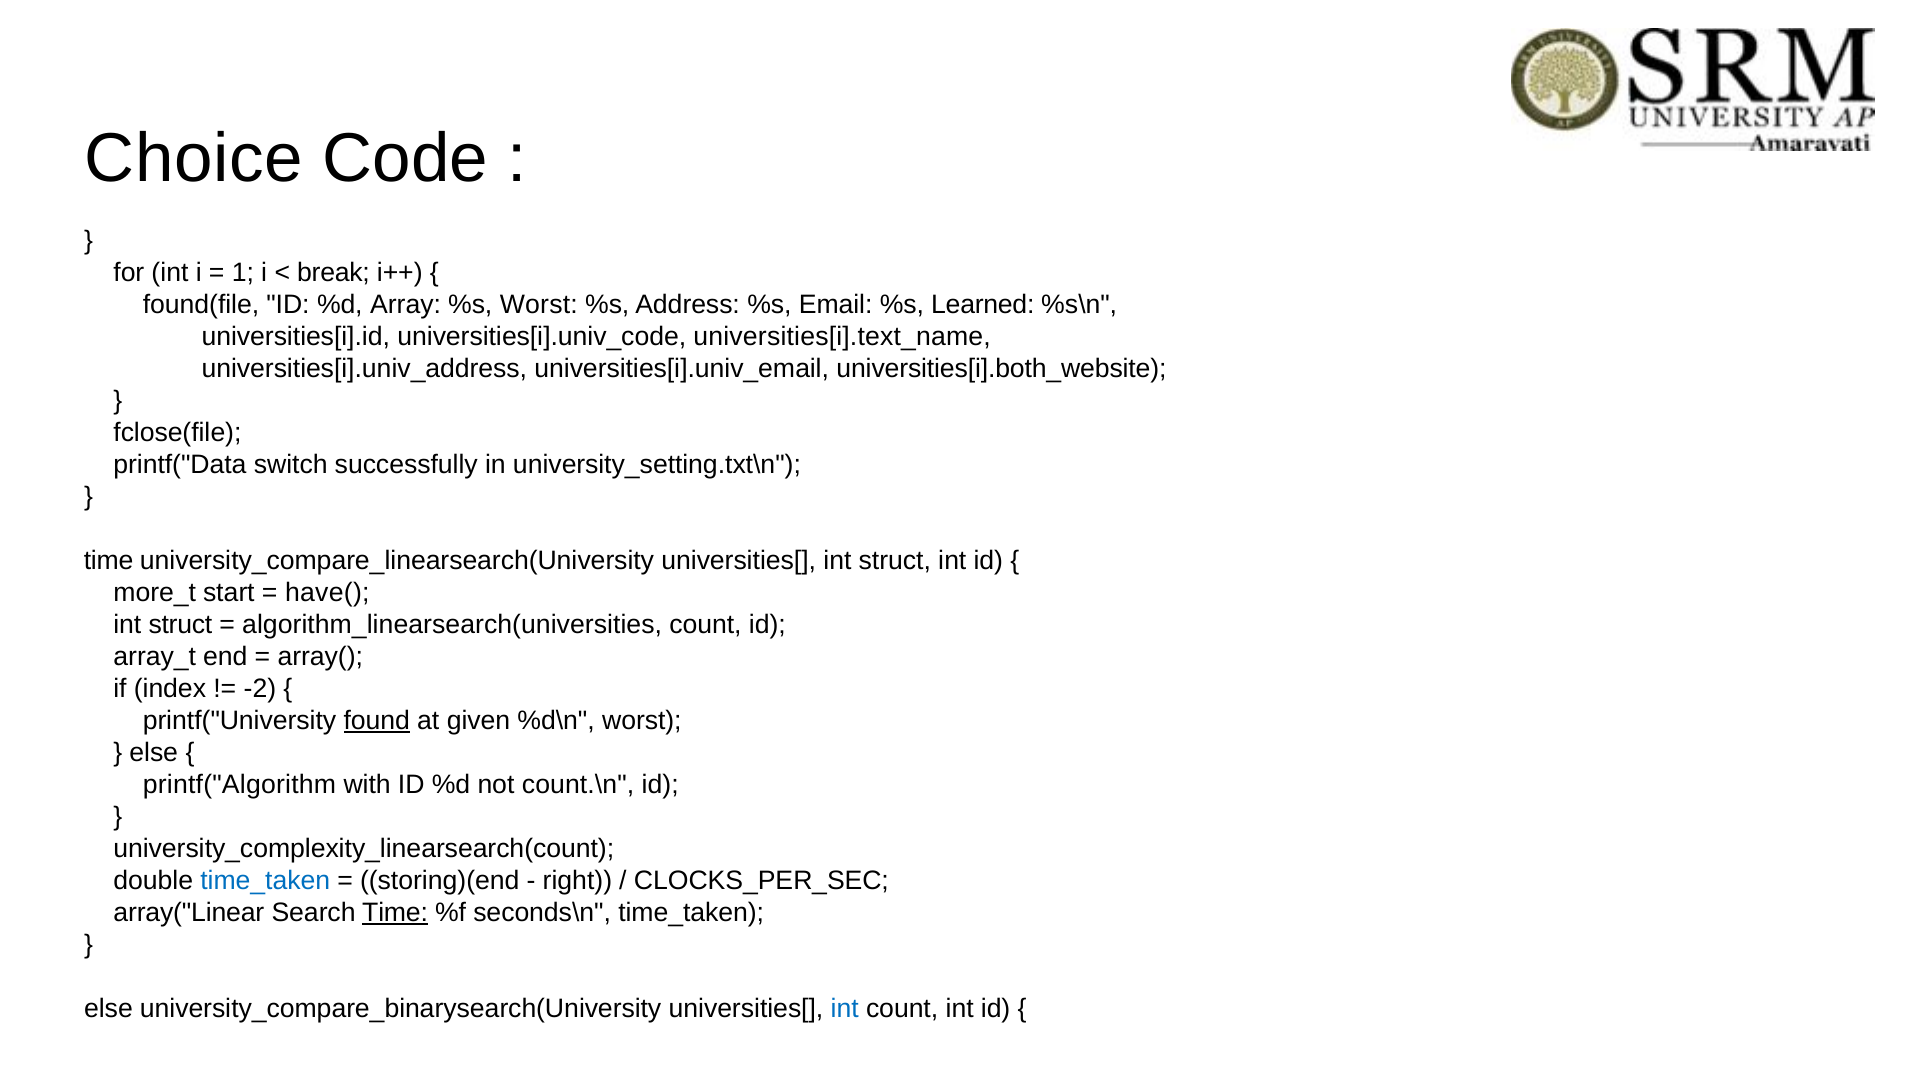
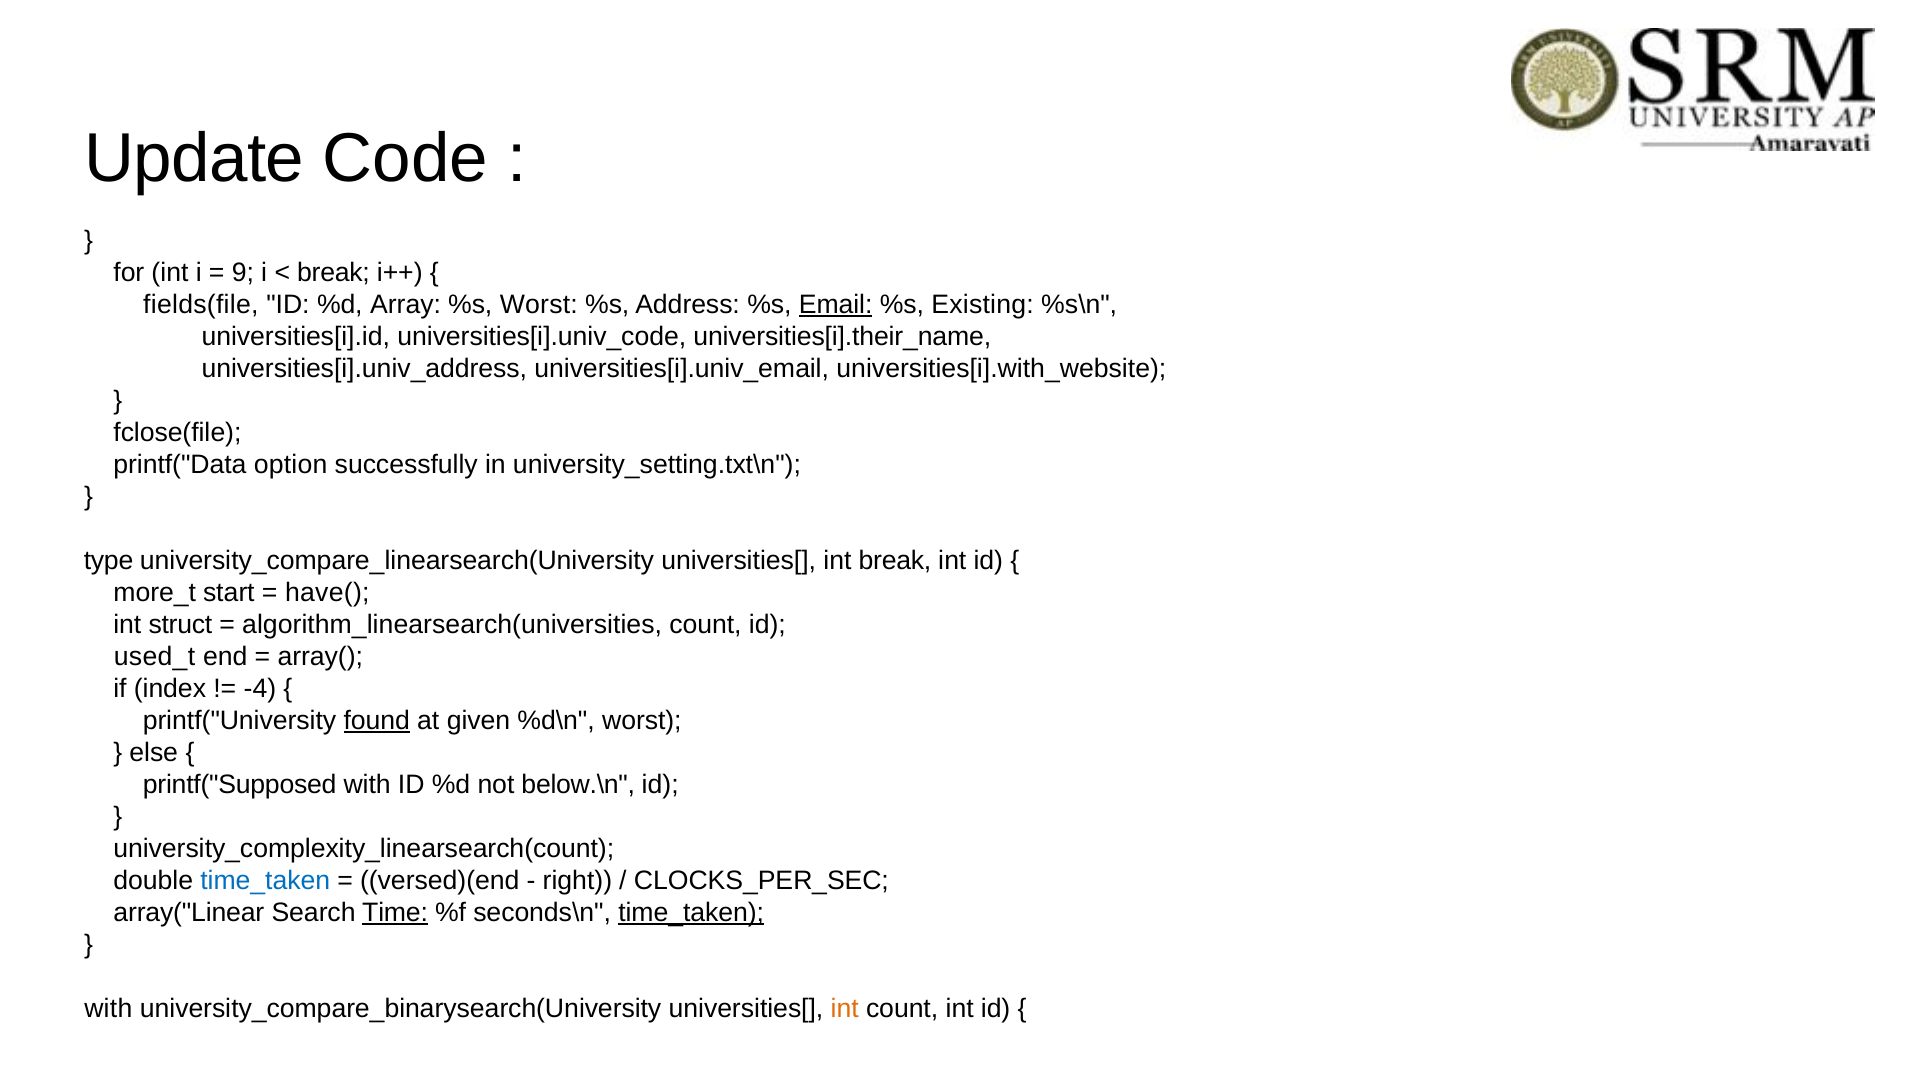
Choice: Choice -> Update (194, 159)
1: 1 -> 9 (243, 272)
found(file: found(file -> fields(file (201, 304)
Email underline: none -> present (836, 304)
Learned: Learned -> Existing (983, 304)
universities[i].text_name: universities[i].text_name -> universities[i].their_name (842, 336)
universities[i].both_website: universities[i].both_website -> universities[i].with_website (1001, 368)
switch: switch -> option (291, 464)
time: time -> type (109, 560)
universities[ int struct: struct -> break (895, 560)
array_t: array_t -> used_t (155, 656)
-2: -2 -> -4 (260, 688)
printf("Algorithm: printf("Algorithm -> printf("Supposed (240, 784)
count.\n: count.\n -> below.\n (578, 784)
storing)(end: storing)(end -> versed)(end (440, 880)
time_taken underline: none -> present (691, 912)
else: else -> with (108, 1008)
int colour: blue -> orange (845, 1008)
